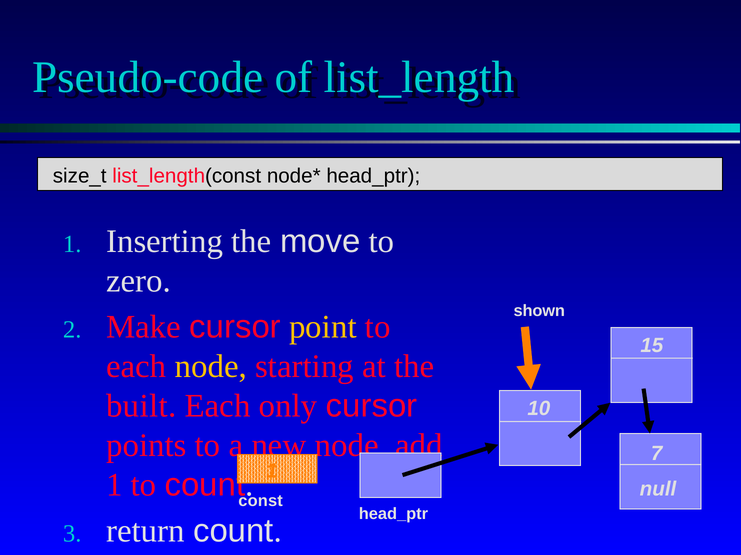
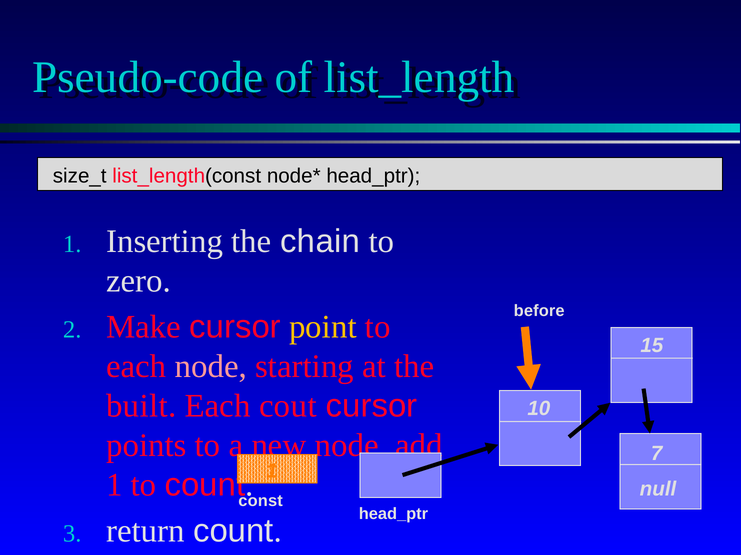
move: move -> chain (320, 242)
shown: shown -> before (539, 311)
node colour: yellow -> pink (211, 367)
only: only -> cout (288, 406)
